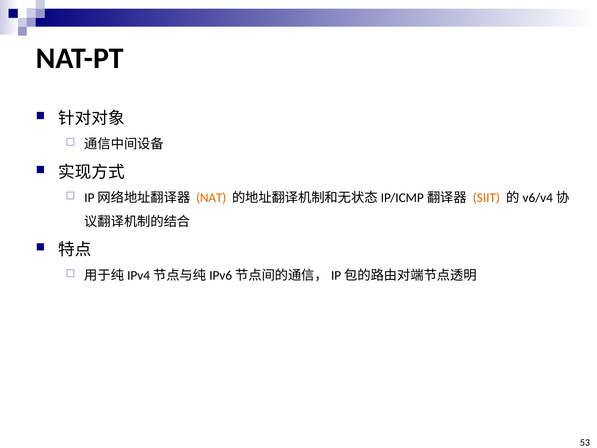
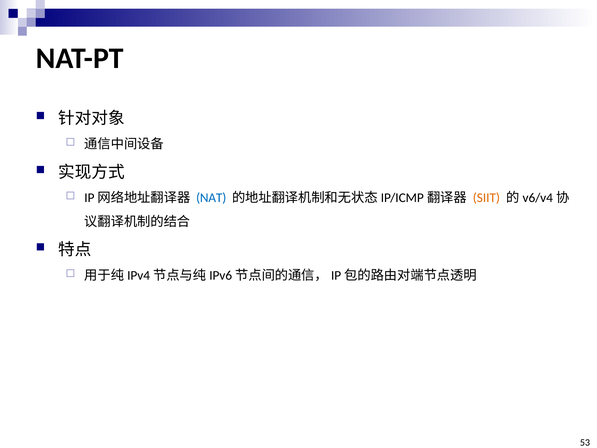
NAT colour: orange -> blue (211, 198)
